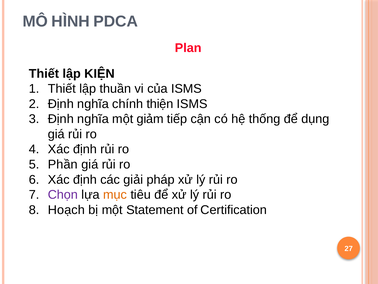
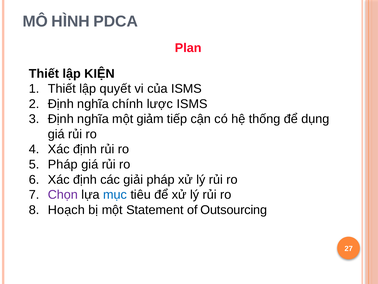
thuần: thuần -> quyết (115, 89)
thiện: thiện -> lược (160, 104)
Phần: Phần -> Pháp (63, 164)
mục colour: orange -> blue (115, 194)
Certification: Certification -> Outsourcing (234, 210)
